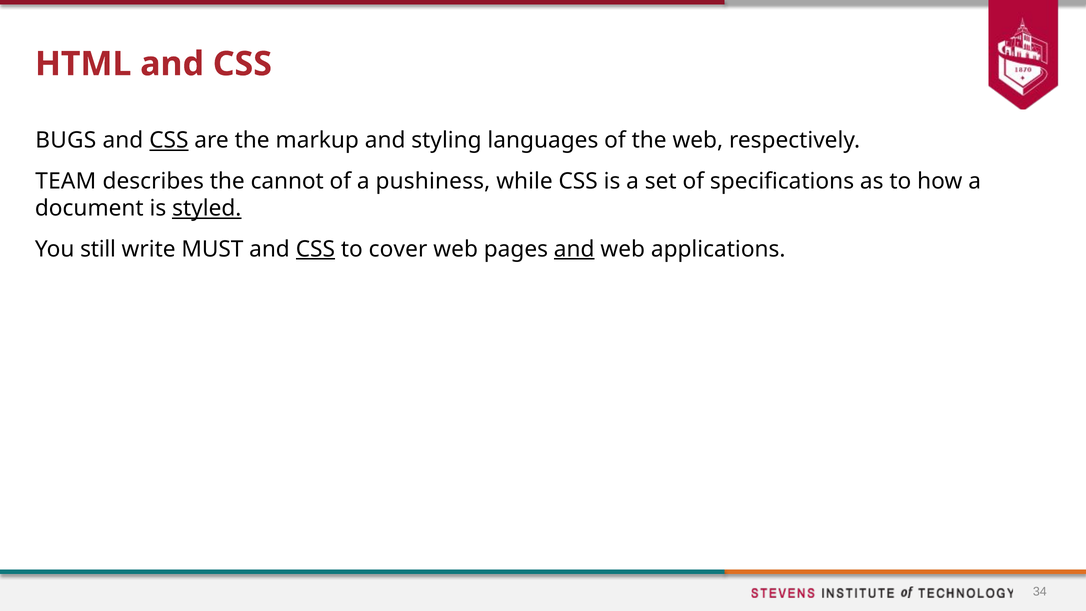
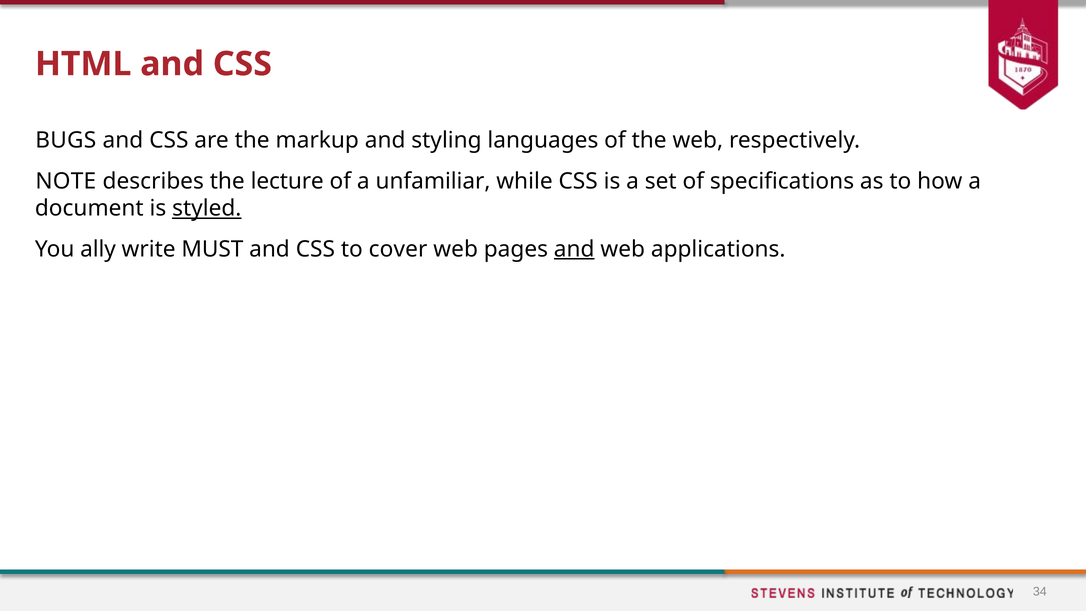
CSS underline: present -> none (169, 141)
TEAM: TEAM -> NOTE (66, 181)
cannot: cannot -> lecture (287, 181)
pushiness: pushiness -> unfamiliar (433, 181)
still: still -> ally (98, 249)
CSS underline: present -> none (315, 249)
